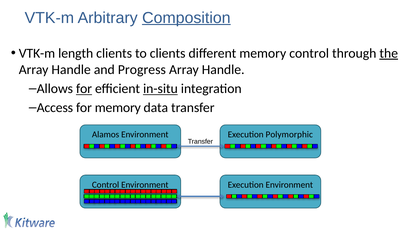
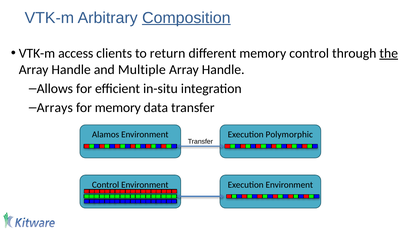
length: length -> access (76, 53)
to clients: clients -> return (168, 53)
Progress: Progress -> Multiple (142, 70)
for underline: present -> none (84, 89)
in-situ underline: present -> none (160, 89)
Access: Access -> Arrays (55, 108)
